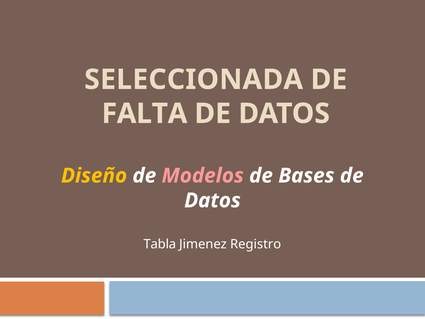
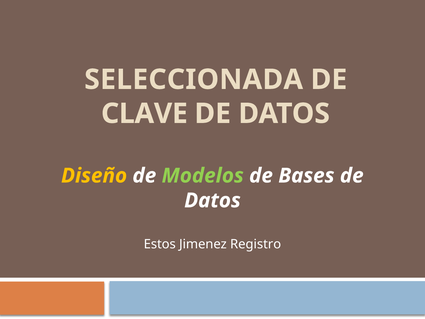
FALTA: FALTA -> CLAVE (144, 114)
Modelos colour: pink -> light green (203, 176)
Tabla: Tabla -> Estos (160, 244)
